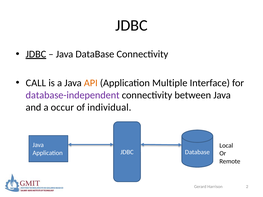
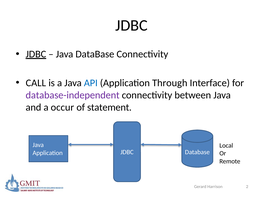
API colour: orange -> blue (91, 83)
Multiple: Multiple -> Through (170, 83)
individual: individual -> statement (109, 108)
